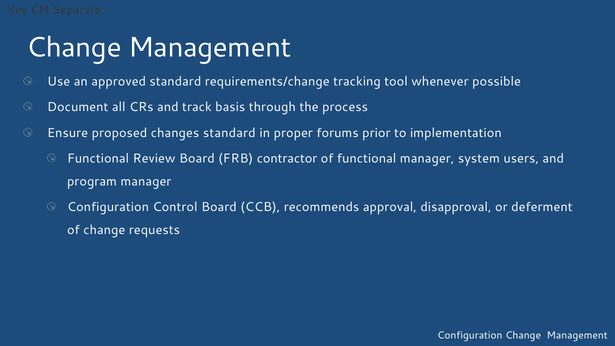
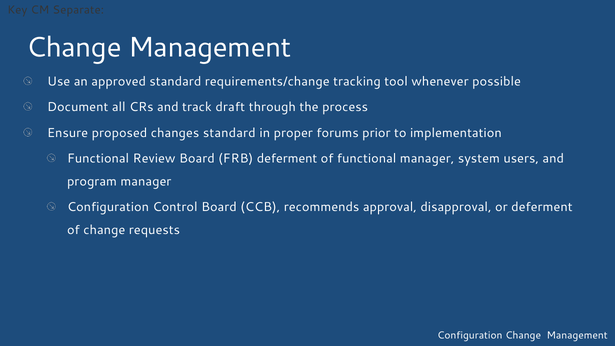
basis: basis -> draft (230, 107)
FRB contractor: contractor -> deferment (287, 159)
